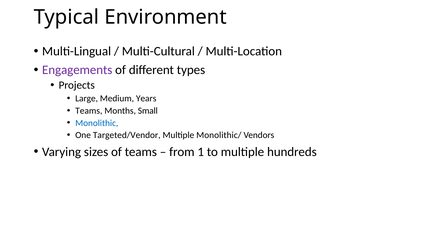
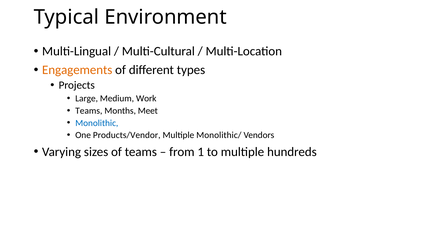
Engagements colour: purple -> orange (77, 70)
Years: Years -> Work (146, 99)
Small: Small -> Meet (148, 111)
Targeted/Vendor: Targeted/Vendor -> Products/Vendor (127, 135)
